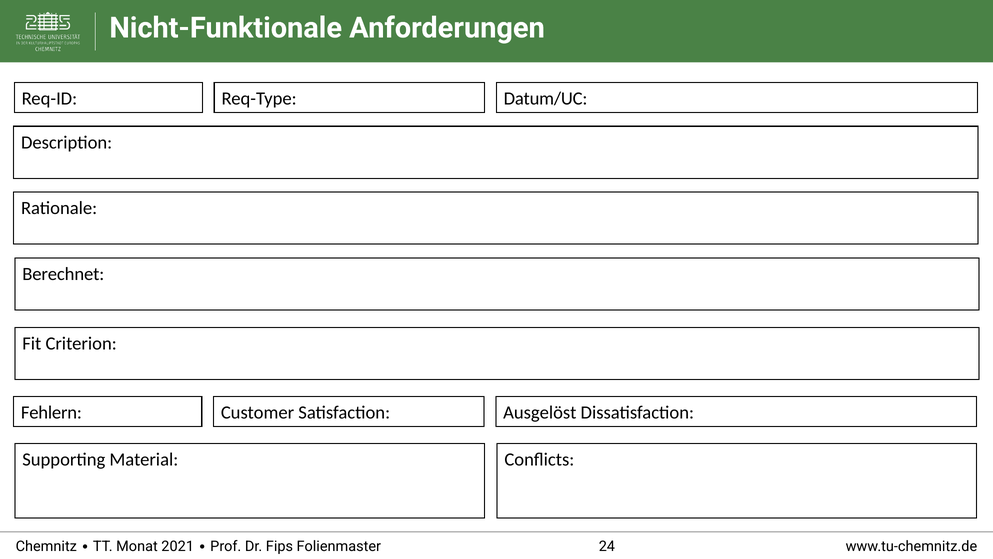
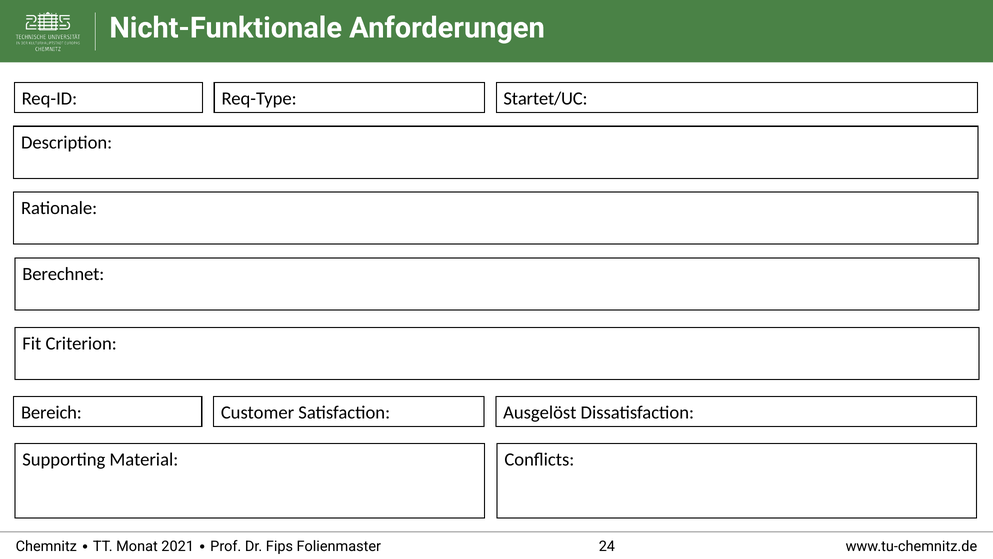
Datum/UC: Datum/UC -> Startet/UC (546, 99)
Fehlern: Fehlern -> Bereich (51, 412)
